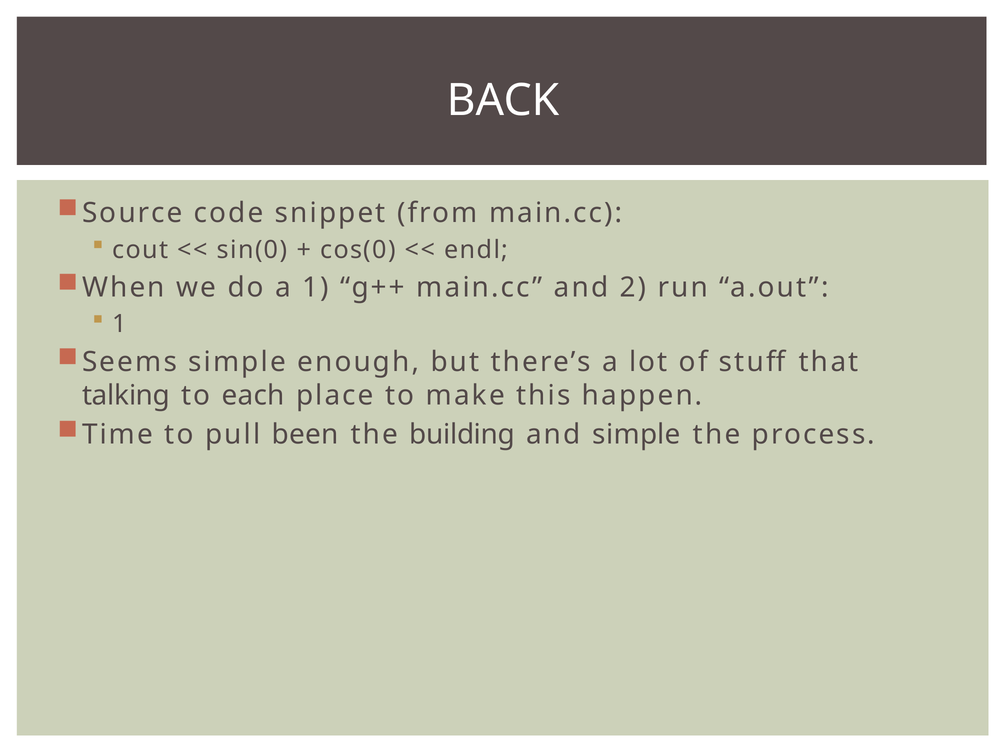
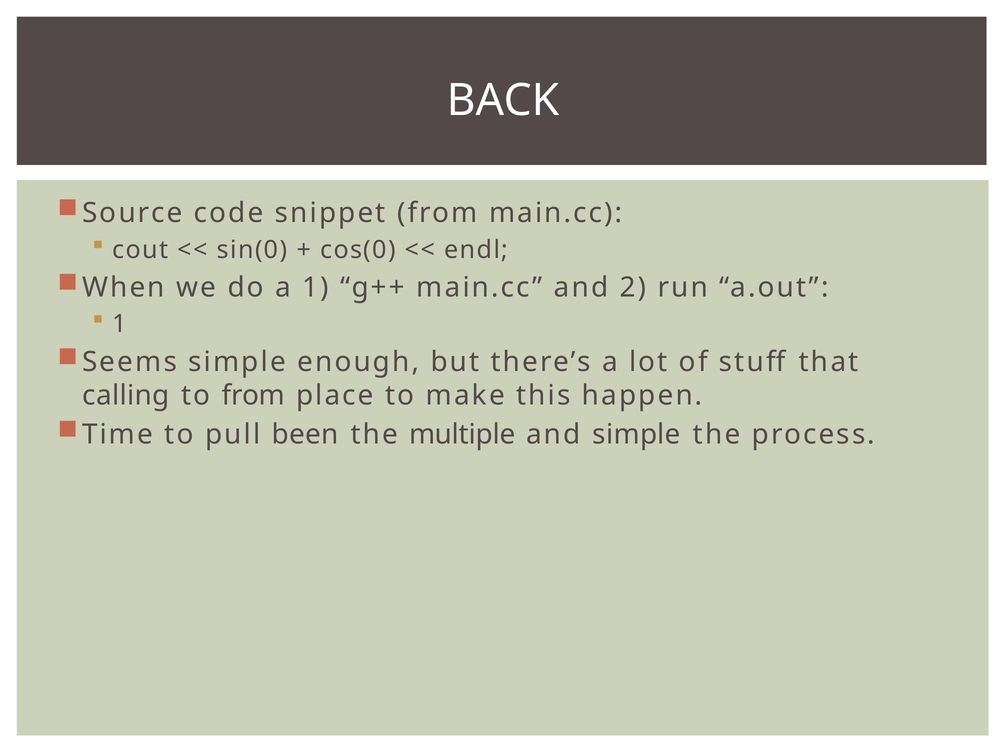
talking: talking -> calling (126, 395)
to each: each -> from (253, 395)
building: building -> multiple (462, 434)
